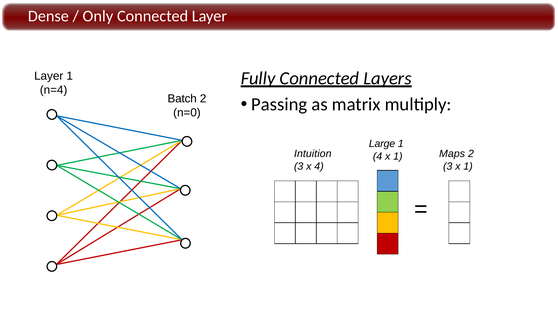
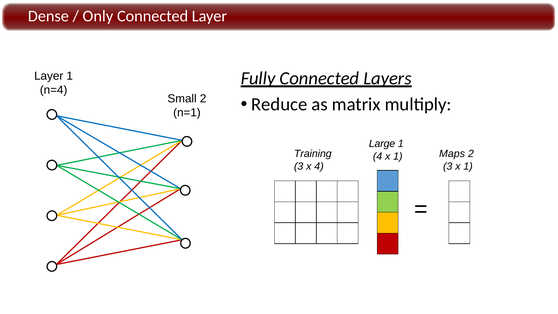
Batch: Batch -> Small (182, 99)
Passing: Passing -> Reduce (279, 104)
n=0: n=0 -> n=1 (187, 113)
Intuition: Intuition -> Training (313, 154)
